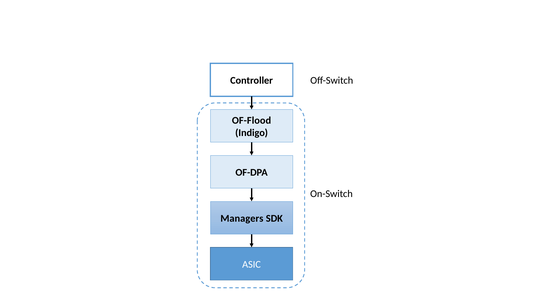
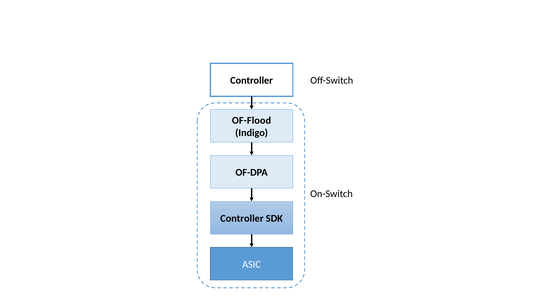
Managers: Managers -> Controller (242, 219)
